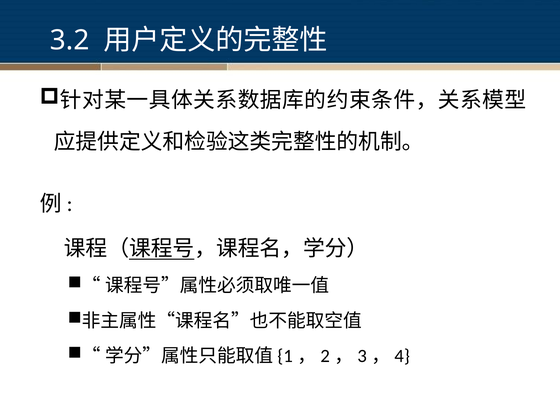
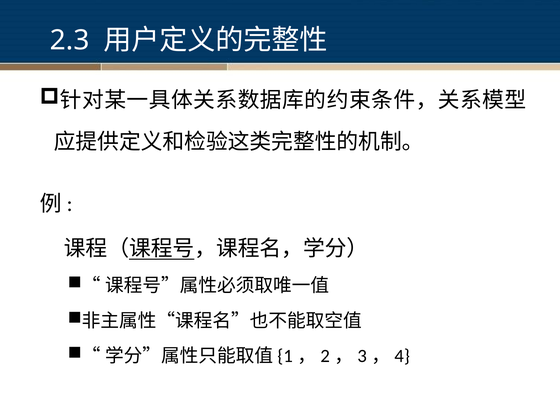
3.2: 3.2 -> 2.3 (70, 40)
